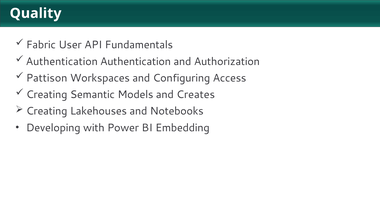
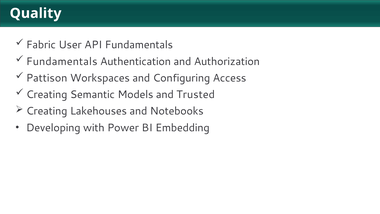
Authentication: Authentication -> Fundamentals (62, 61)
Creates: Creates -> Trusted (196, 94)
